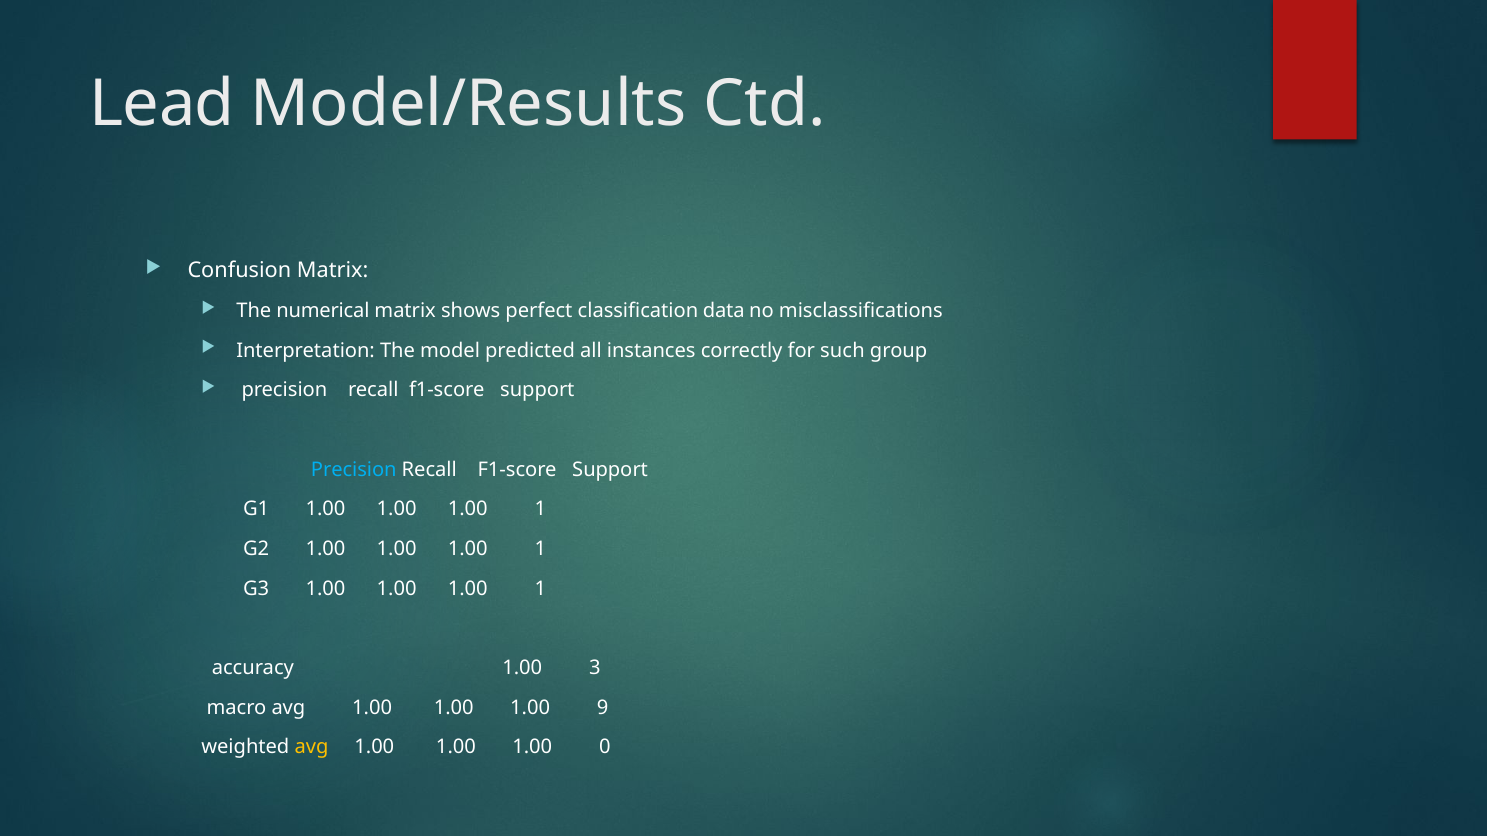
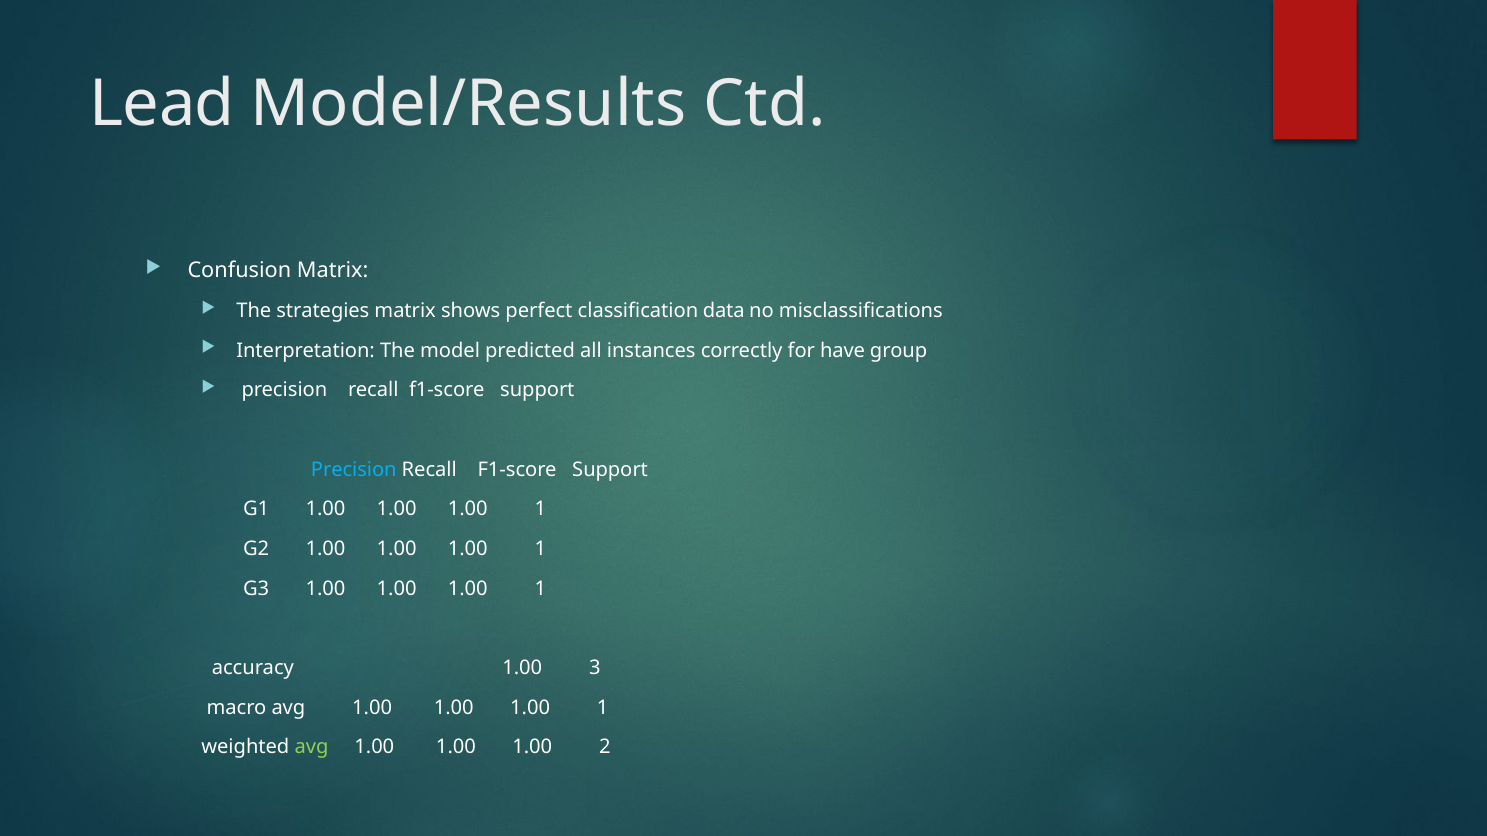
numerical: numerical -> strategies (323, 311)
such: such -> have (843, 351)
9: 9 -> 1 (603, 708)
avg colour: yellow -> light green (312, 748)
0: 0 -> 2 (605, 748)
